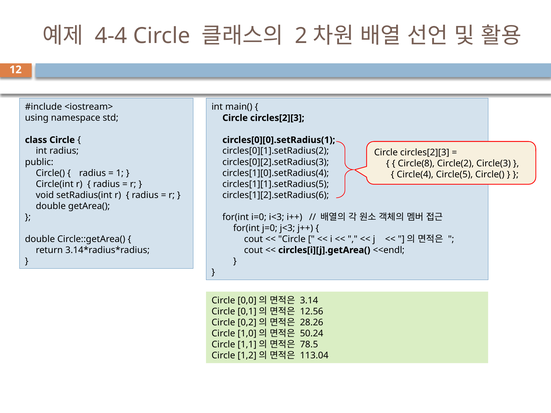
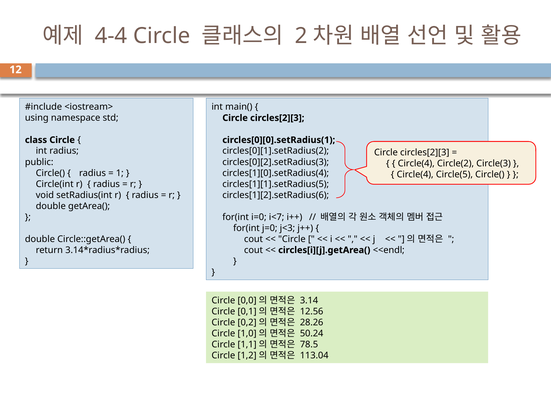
Circle(8: Circle(8 -> Circle(4 (416, 164)
i<3: i<3 -> i<7 (277, 217)
